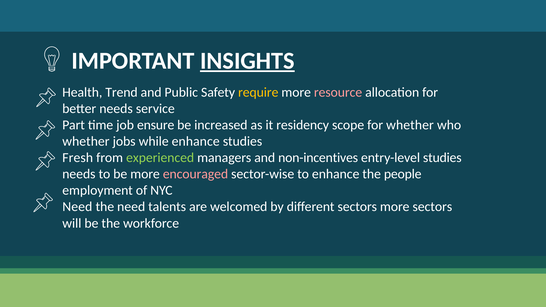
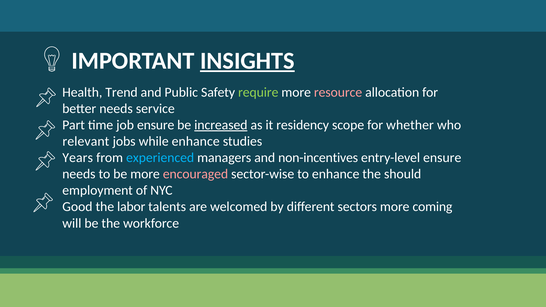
require colour: yellow -> light green (258, 92)
increased underline: none -> present (221, 125)
whether: whether -> relevant (86, 141)
Fresh: Fresh -> Years (78, 158)
experienced colour: light green -> light blue (160, 158)
entry-level studies: studies -> ensure (442, 158)
people: people -> should (403, 174)
Need: Need -> Good (77, 207)
the need: need -> labor (131, 207)
more sectors: sectors -> coming (432, 207)
